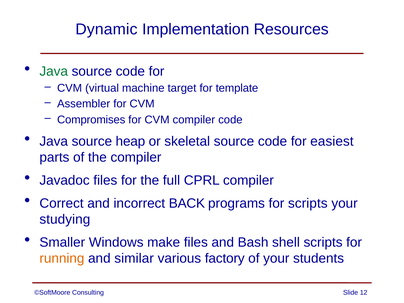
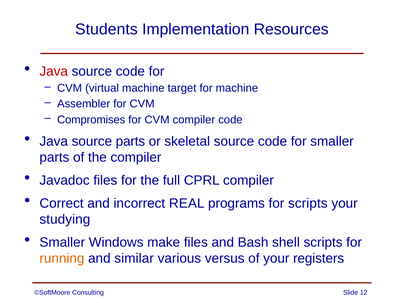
Dynamic: Dynamic -> Students (106, 29)
Java colour: green -> red (54, 71)
for template: template -> machine (237, 88)
source heap: heap -> parts (130, 141)
for easiest: easiest -> smaller (332, 141)
BACK: BACK -> REAL (187, 203)
factory: factory -> versus (225, 258)
students: students -> registers (319, 258)
